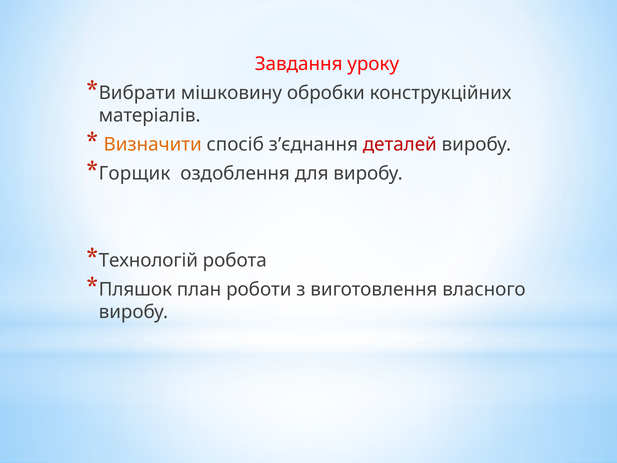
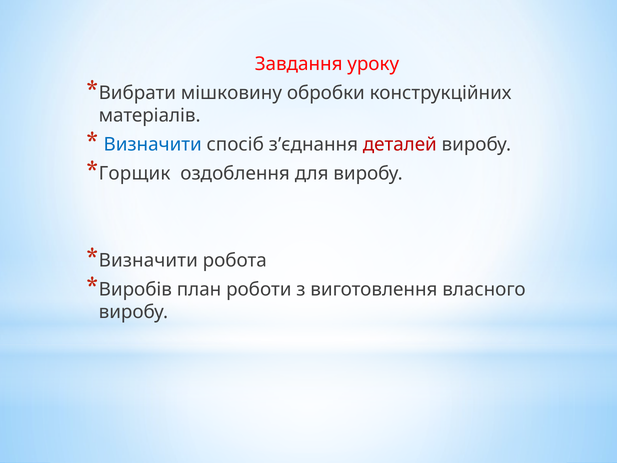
Визначити colour: orange -> blue (153, 144)
Технологій: Технологій -> Визначити (148, 260)
Пляшок: Пляшок -> Виробів (135, 289)
